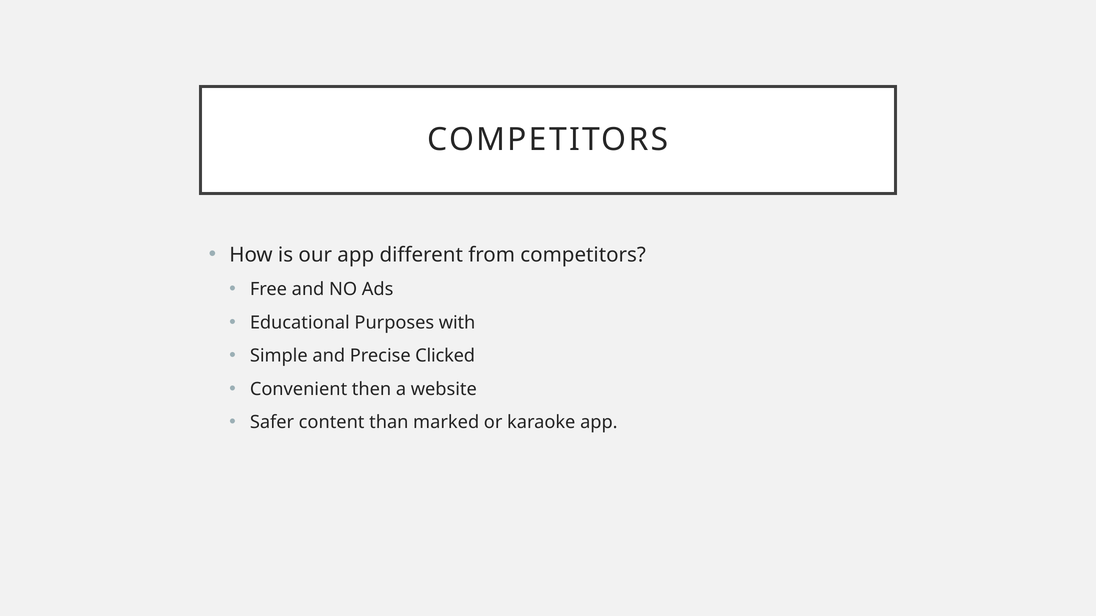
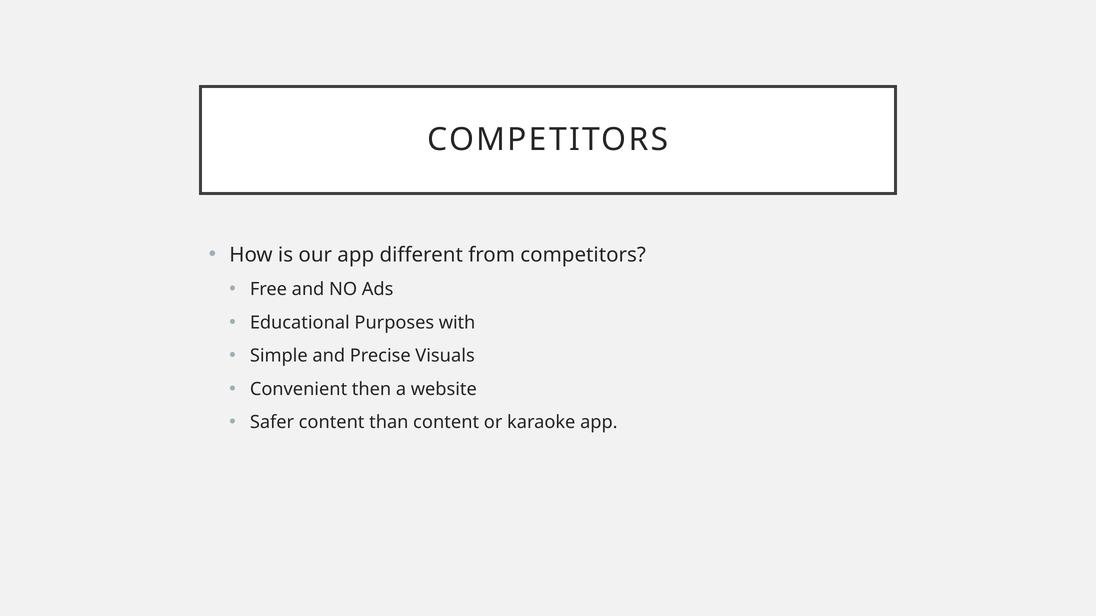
Clicked: Clicked -> Visuals (445, 356)
than marked: marked -> content (446, 423)
